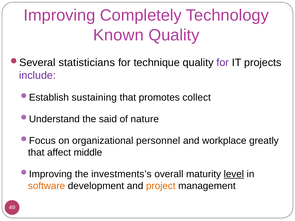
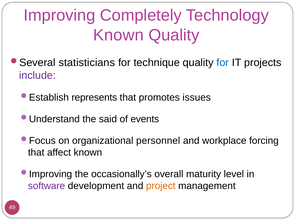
for colour: purple -> blue (223, 63)
sustaining: sustaining -> represents (94, 98)
collect: collect -> issues (197, 98)
nature: nature -> events (145, 119)
greatly: greatly -> forcing (264, 141)
affect middle: middle -> known (88, 153)
investments’s: investments’s -> occasionally’s (121, 174)
level underline: present -> none (234, 174)
software colour: orange -> purple (47, 186)
